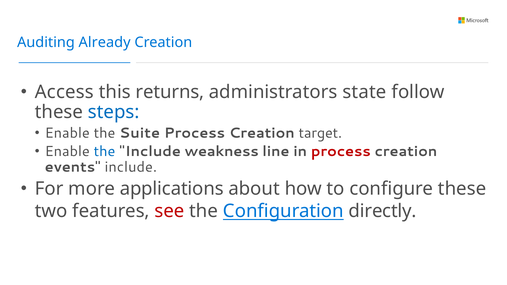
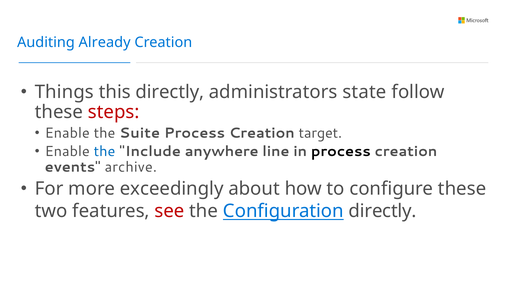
Access: Access -> Things (64, 92)
this returns: returns -> directly (170, 92)
steps colour: blue -> red (114, 112)
weakness: weakness -> anywhere (222, 152)
process colour: red -> black (341, 152)
events include: include -> archive (131, 167)
applications: applications -> exceedingly (172, 189)
